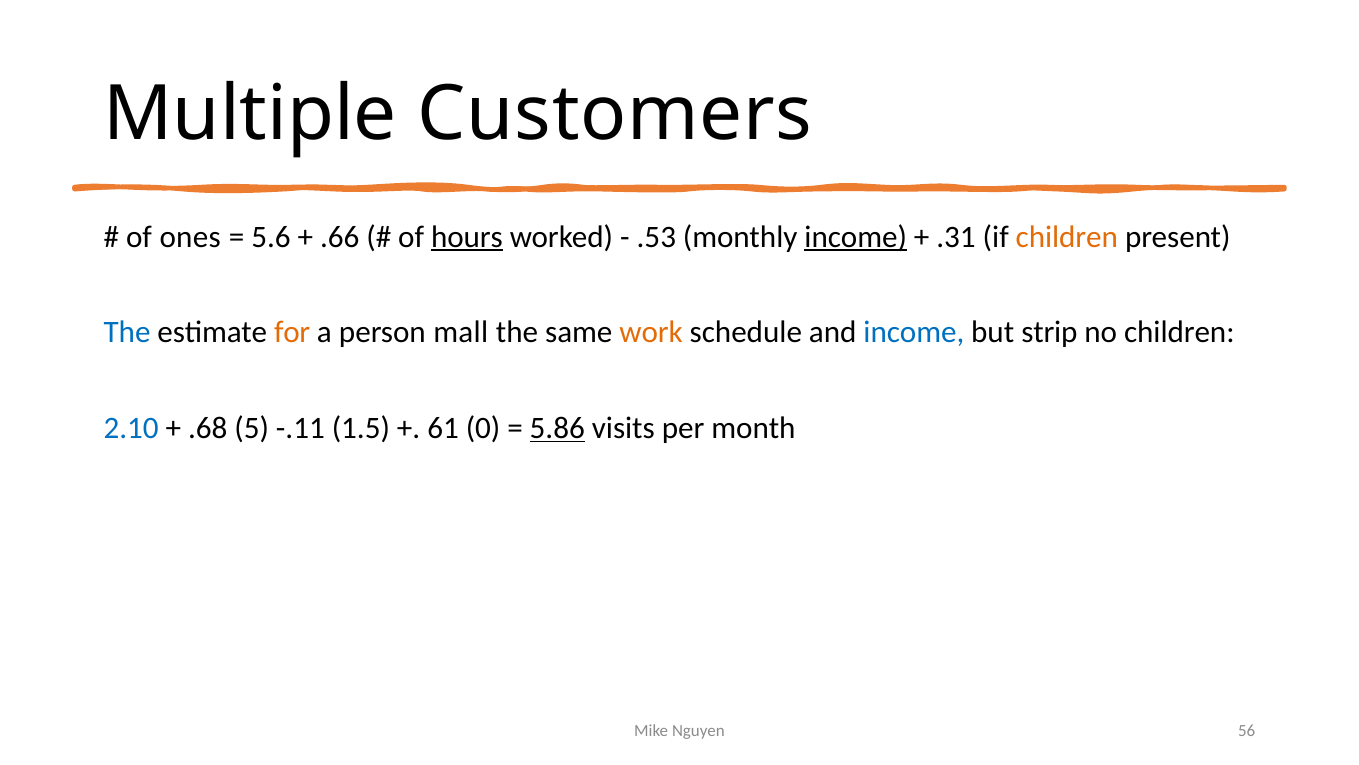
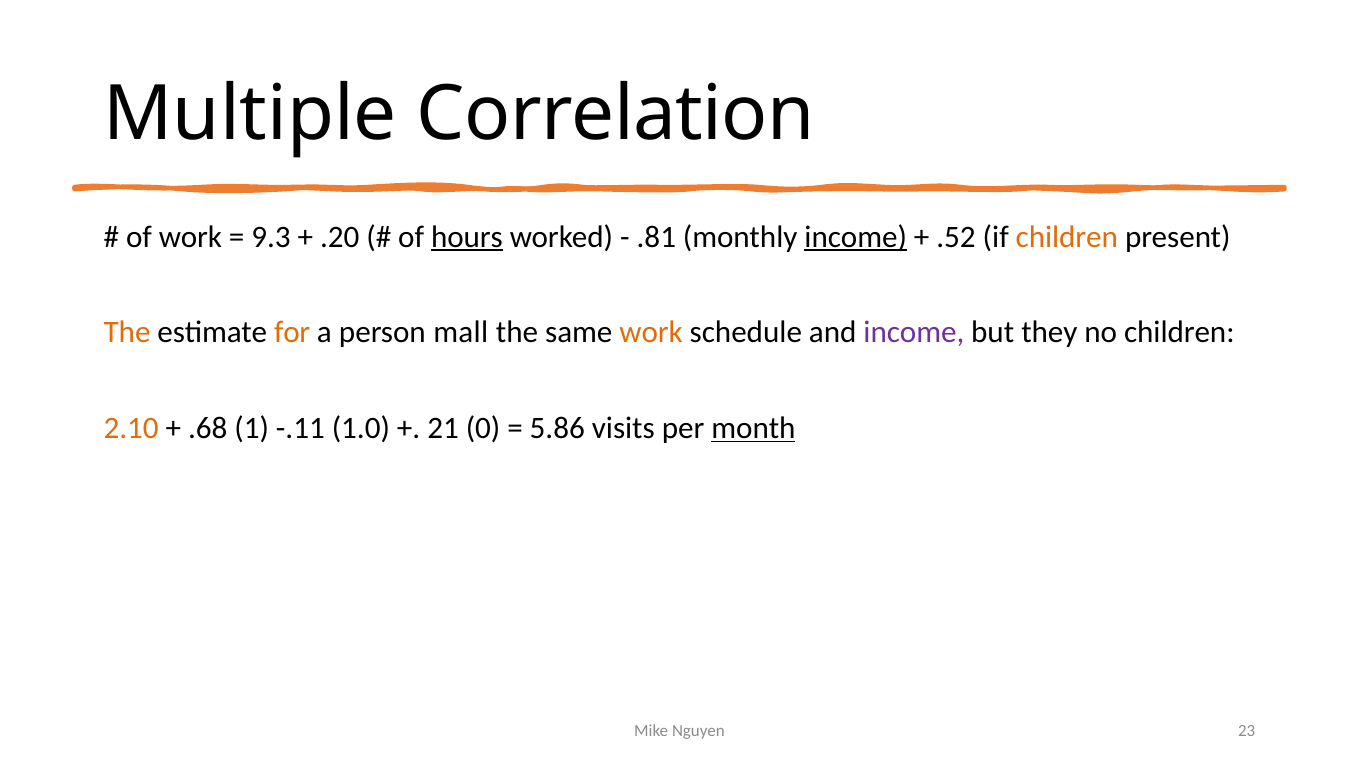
Customers: Customers -> Correlation (616, 114)
of ones: ones -> work (190, 237)
5.6: 5.6 -> 9.3 (271, 237)
.66: .66 -> .20 (340, 237)
.53: .53 -> .81 (656, 237)
.31: .31 -> .52 (956, 237)
The colour: blue -> orange (127, 332)
income colour: blue -> purple (914, 332)
strip: strip -> they (1049, 332)
2.10 colour: blue -> orange (131, 428)
5: 5 -> 1 (252, 428)
1.5: 1.5 -> 1.0 (361, 428)
61: 61 -> 21 (443, 428)
5.86 underline: present -> none (557, 428)
month underline: none -> present (753, 428)
56: 56 -> 23 (1247, 730)
